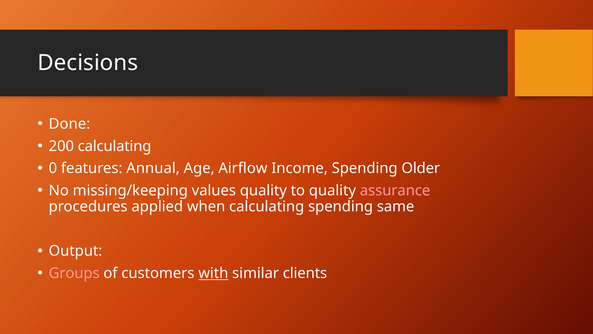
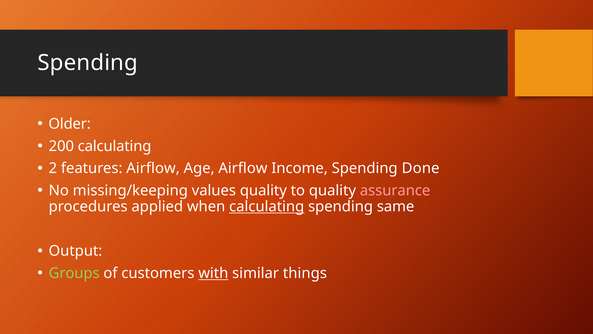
Decisions: Decisions -> Spending (88, 63)
Done: Done -> Older (70, 124)
0: 0 -> 2 (53, 168)
features Annual: Annual -> Airflow (153, 168)
Older: Older -> Done (421, 168)
calculating underline: none -> present (267, 206)
Groups colour: pink -> light green (74, 273)
clients: clients -> things (305, 273)
